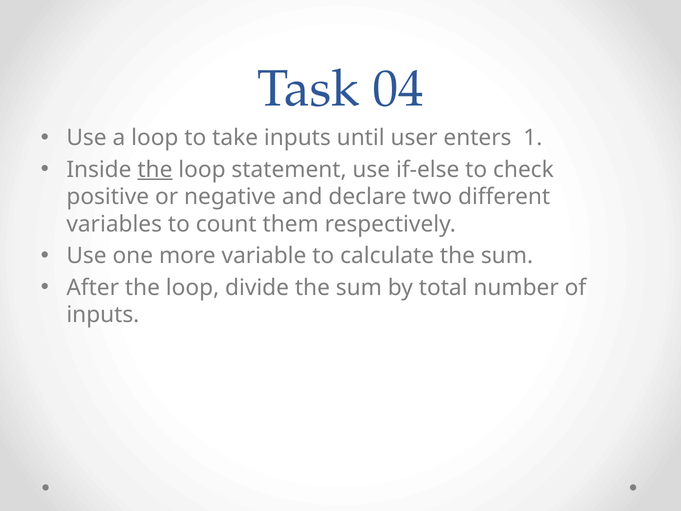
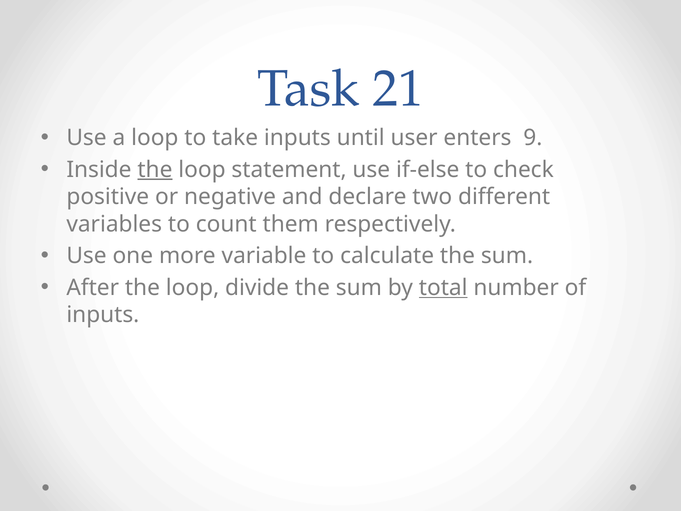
04: 04 -> 21 (398, 89)
1: 1 -> 9 (533, 138)
total underline: none -> present (443, 288)
